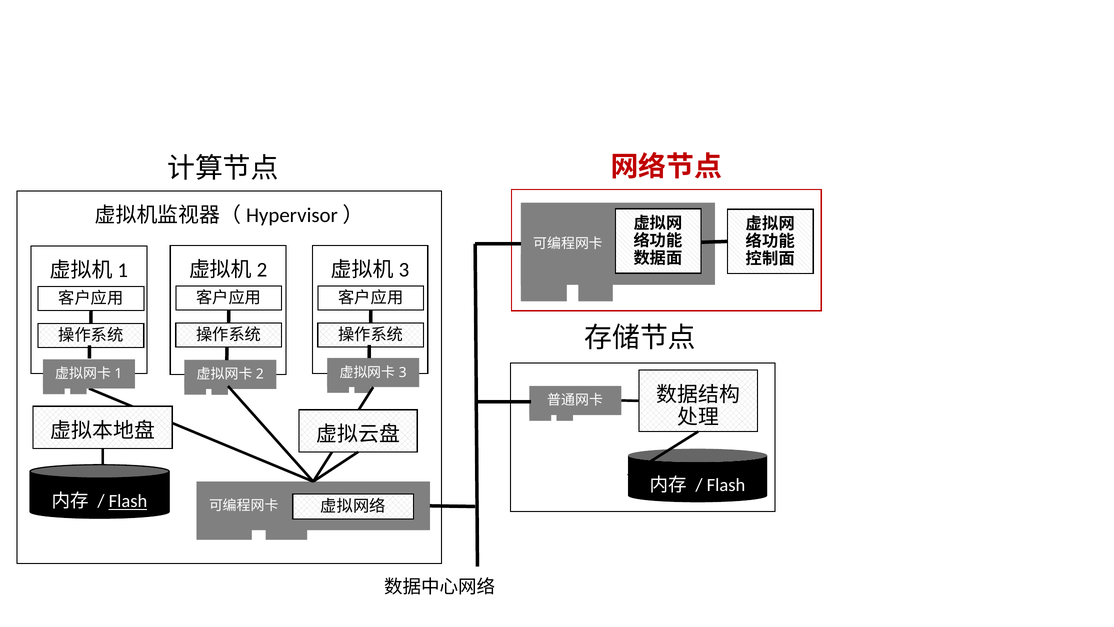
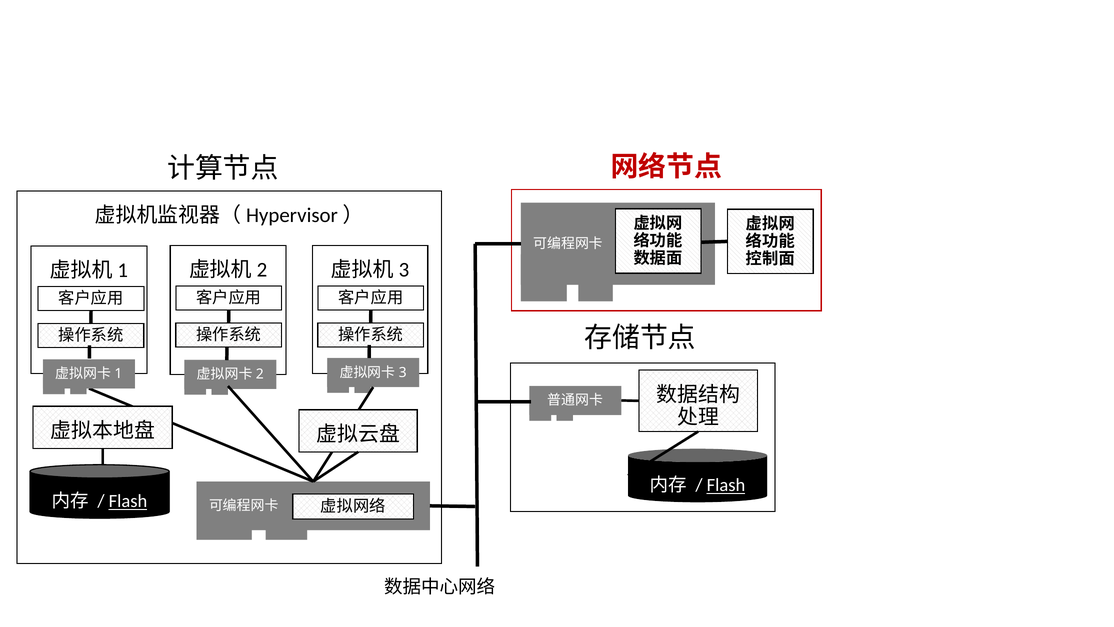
Flash underline: none -> present (726, 485)
